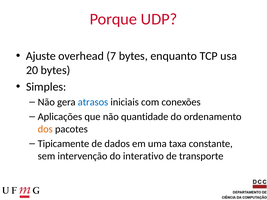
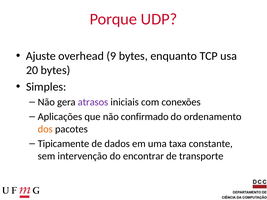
7: 7 -> 9 (111, 56)
atrasos colour: blue -> purple (93, 102)
quantidade: quantidade -> confirmado (145, 117)
interativo: interativo -> encontrar (143, 156)
